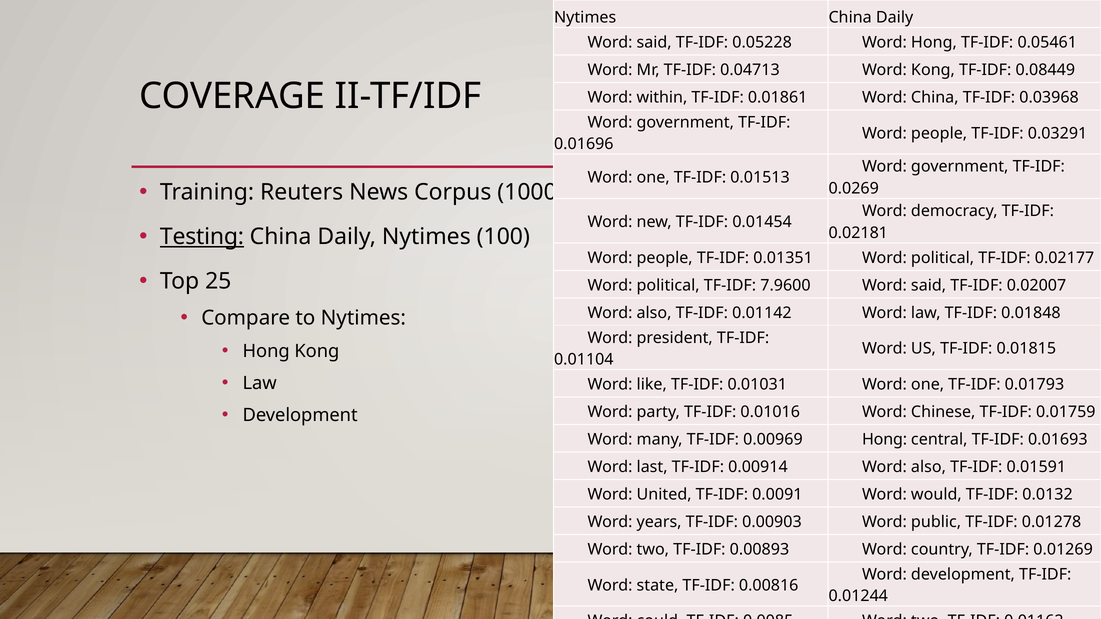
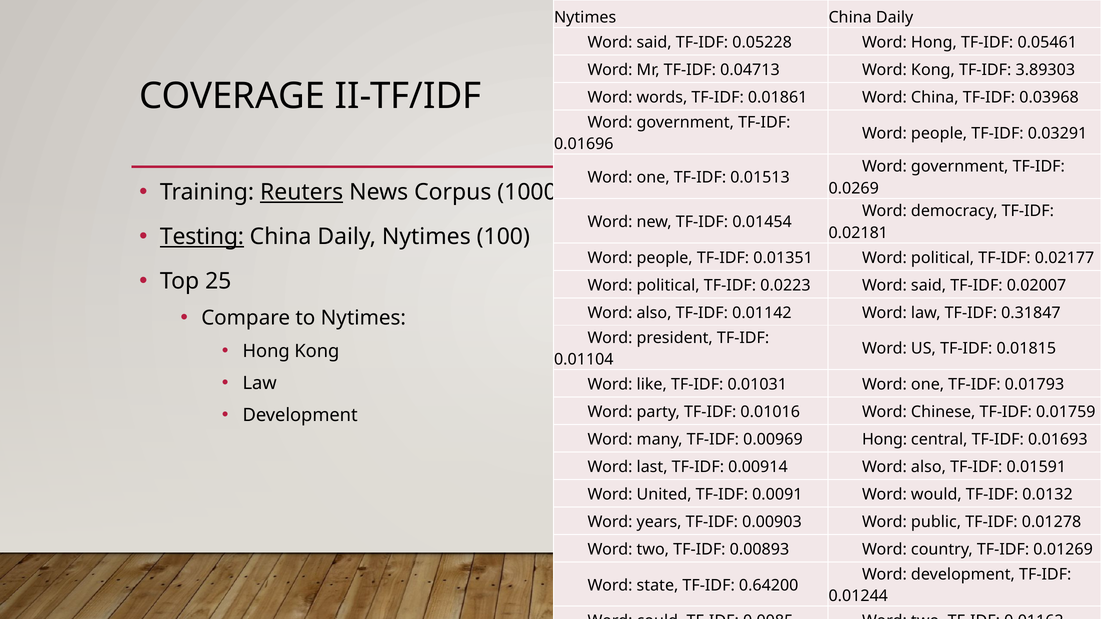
0.08449: 0.08449 -> 3.89303 (1045, 70)
within: within -> words (662, 97)
Reuters underline: none -> present (302, 192)
7.9600: 7.9600 -> 0.0223 (785, 285)
0.01848: 0.01848 -> 0.31847 (1031, 313)
0.00816: 0.00816 -> 0.64200 (769, 586)
